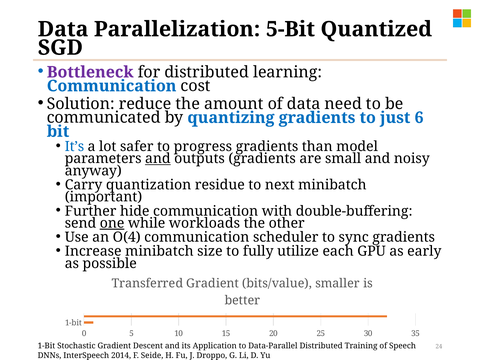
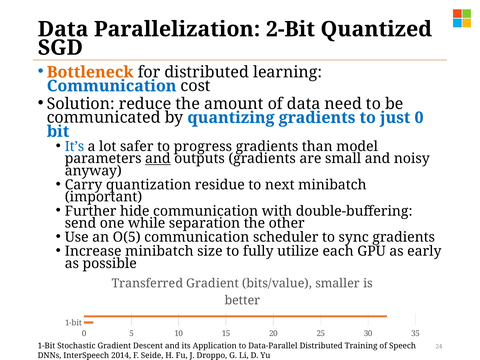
5-Bit: 5-Bit -> 2-Bit (290, 29)
Bottleneck colour: purple -> orange (90, 72)
just 6: 6 -> 0 (419, 118)
one underline: present -> none (112, 223)
workloads: workloads -> separation (205, 223)
O(4: O(4 -> O(5 (127, 237)
